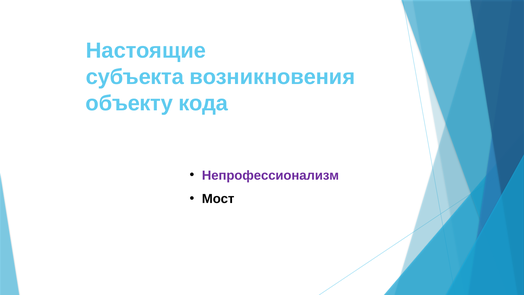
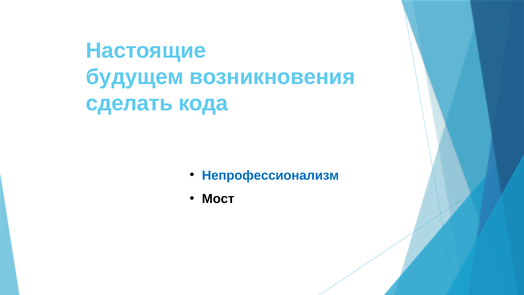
субъекта: субъекта -> будущем (135, 77)
объекту: объекту -> сделать (129, 103)
Непрофессионализм colour: purple -> blue (270, 175)
